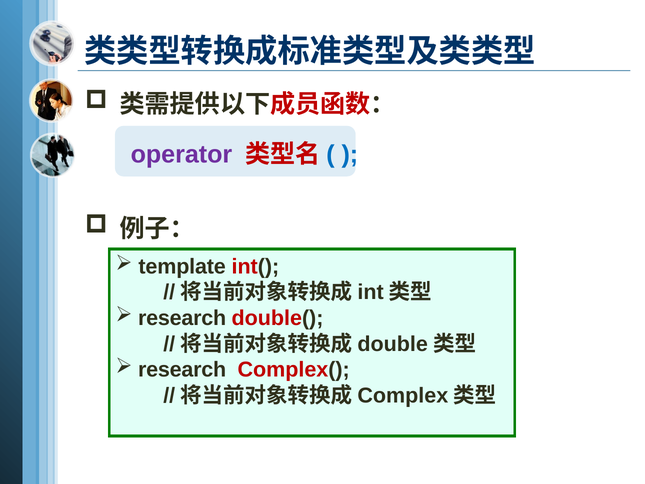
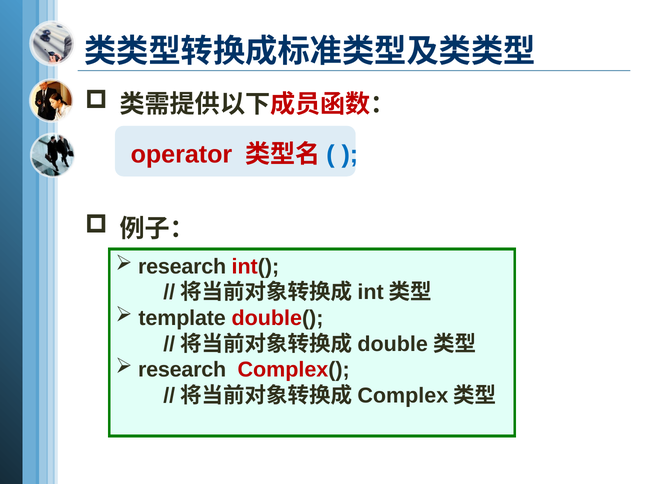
operator colour: purple -> red (181, 154)
template: template -> research (182, 266)
research: research -> template (182, 318)
